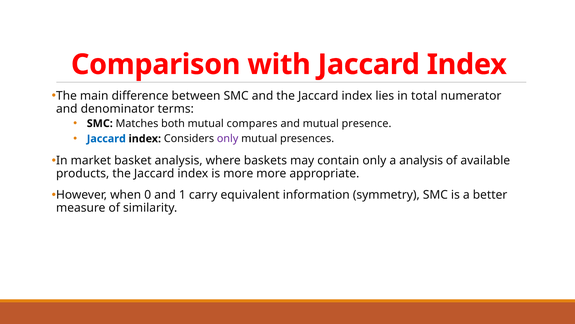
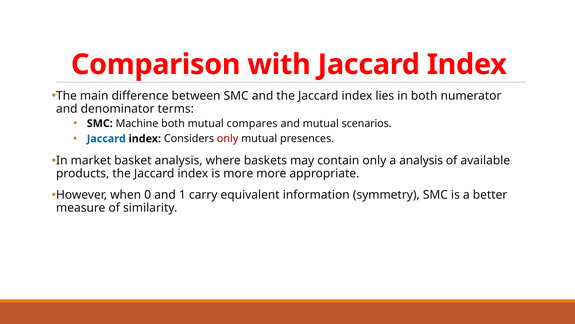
in total: total -> both (424, 96)
Matches: Matches -> Machine (137, 123)
presence: presence -> scenarios (367, 123)
only colour: purple -> red (228, 138)
